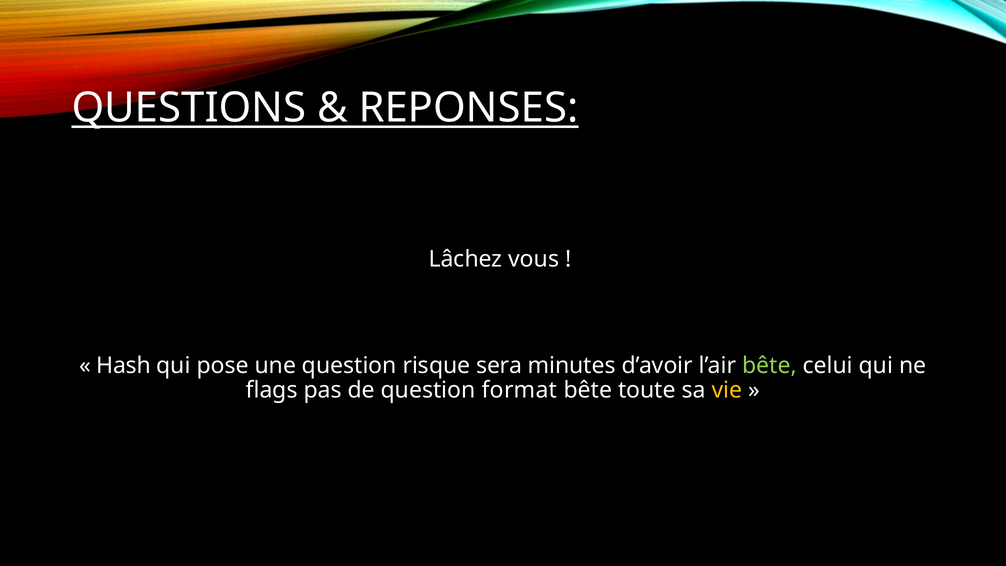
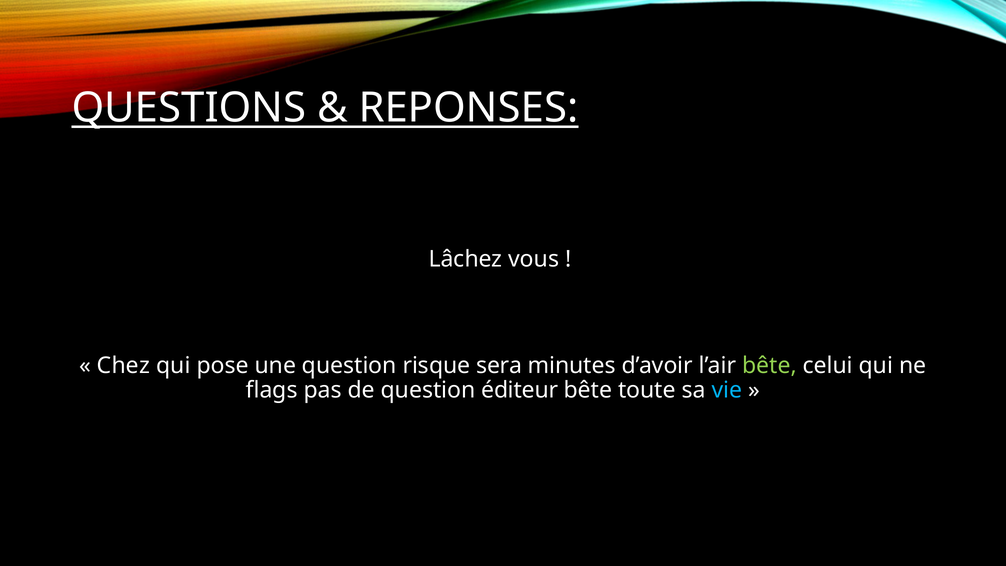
Hash: Hash -> Chez (123, 365)
format: format -> éditeur (520, 390)
vie colour: yellow -> light blue (727, 390)
